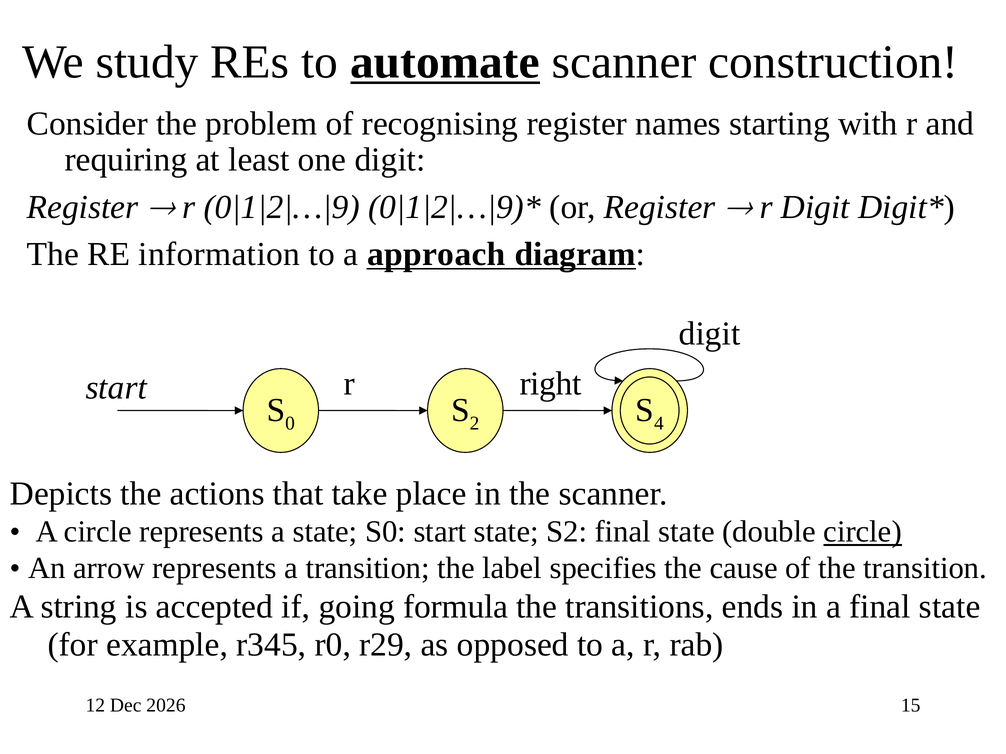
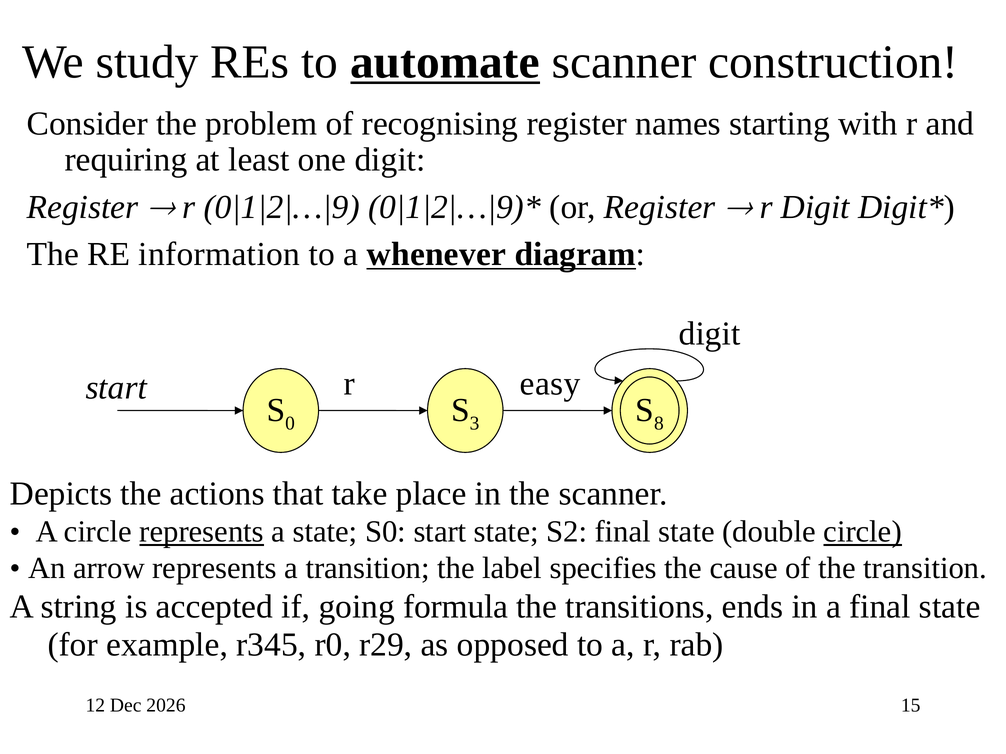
approach: approach -> whenever (436, 254)
right: right -> easy (550, 384)
2: 2 -> 3 (475, 423)
4: 4 -> 8 (659, 423)
represents underline: none -> present (202, 532)
